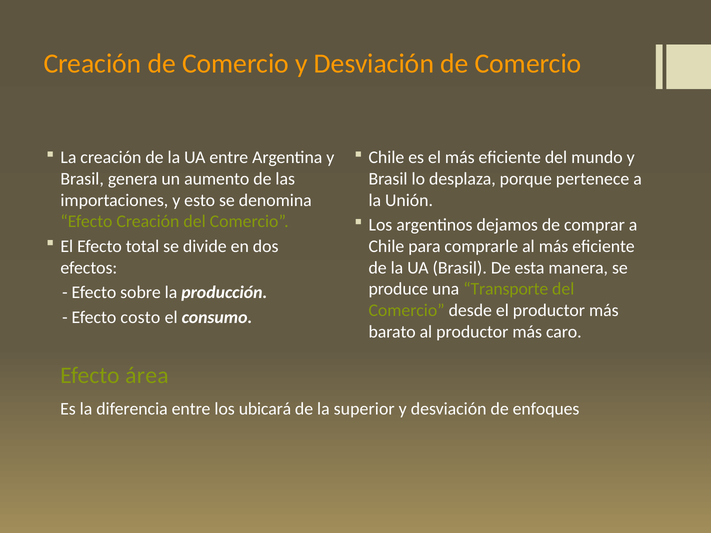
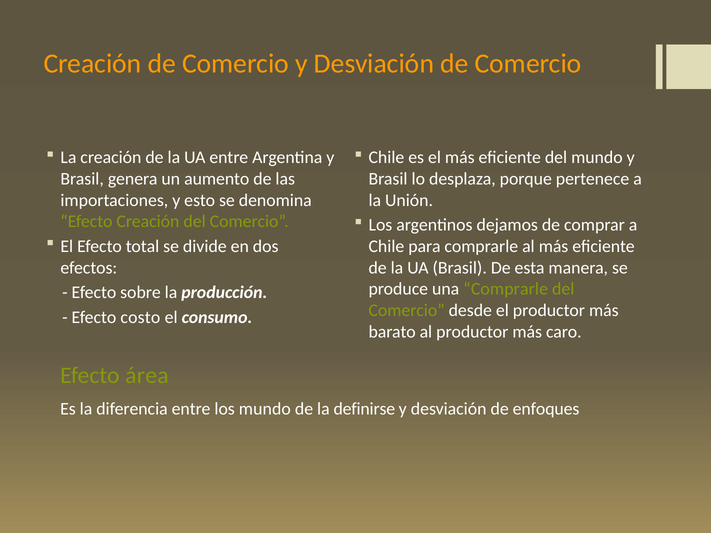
una Transporte: Transporte -> Comprarle (506, 289)
los ubicará: ubicará -> mundo (265, 409)
superior: superior -> definirse (364, 409)
